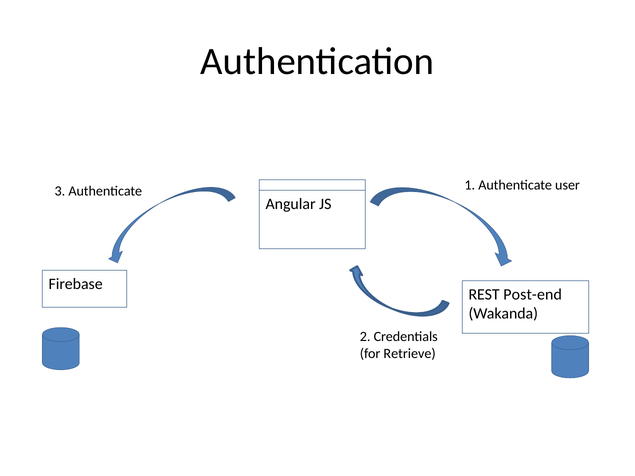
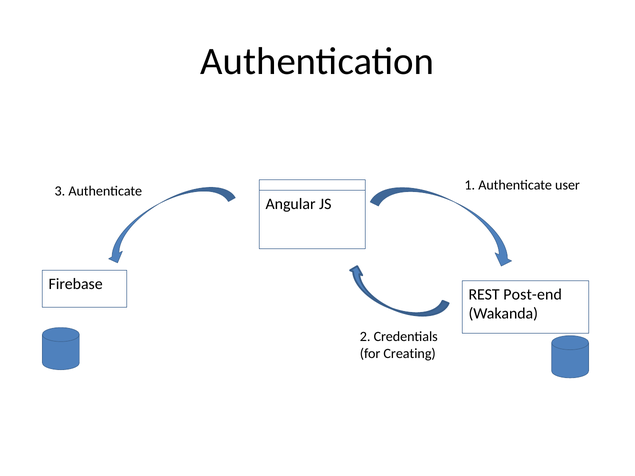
Retrieve: Retrieve -> Creating (410, 354)
